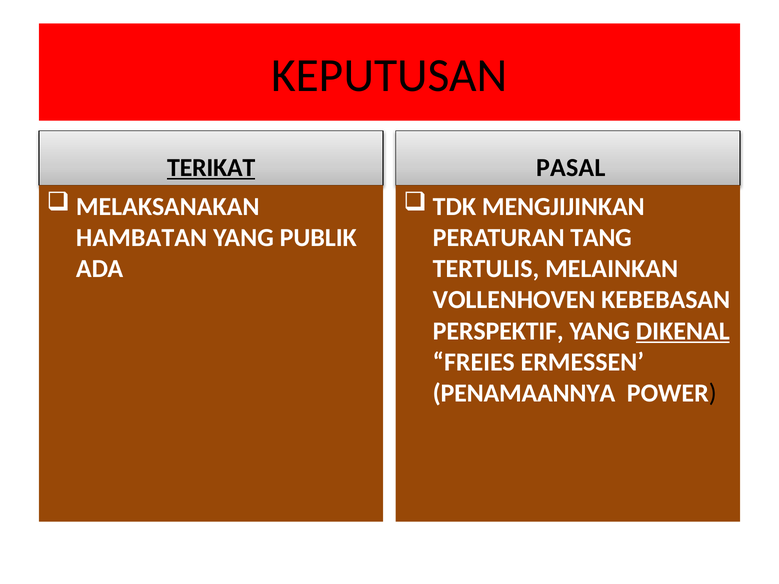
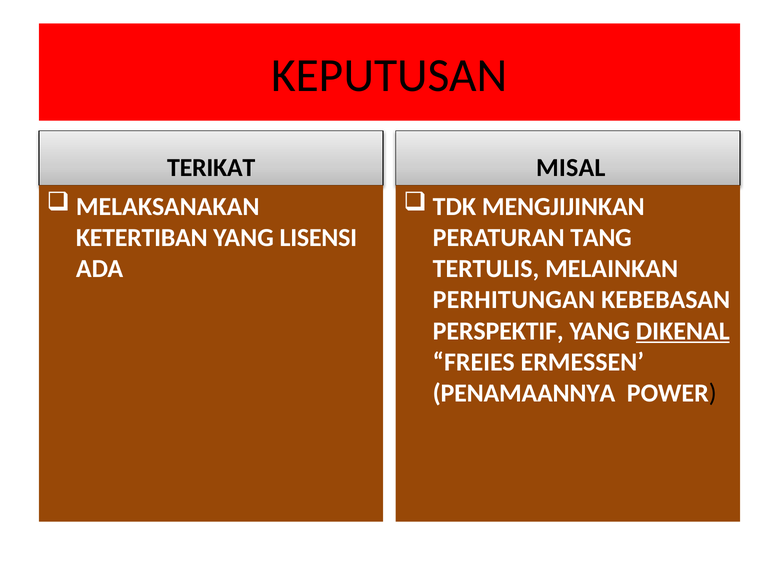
TERIKAT underline: present -> none (211, 168)
PASAL: PASAL -> MISAL (571, 168)
HAMBATAN: HAMBATAN -> KETERTIBAN (142, 238)
PUBLIK: PUBLIK -> LISENSI (318, 238)
VOLLENHOVEN: VOLLENHOVEN -> PERHITUNGAN (514, 300)
